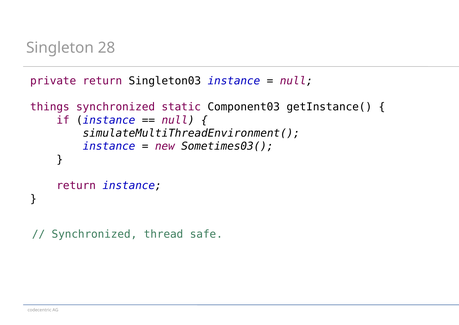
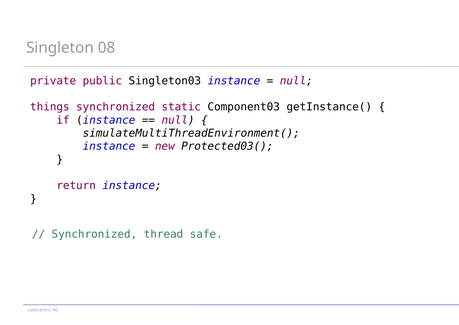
28: 28 -> 08 (106, 48)
private return: return -> public (102, 81)
Sometimes03(: Sometimes03( -> Protected03( (227, 146)
